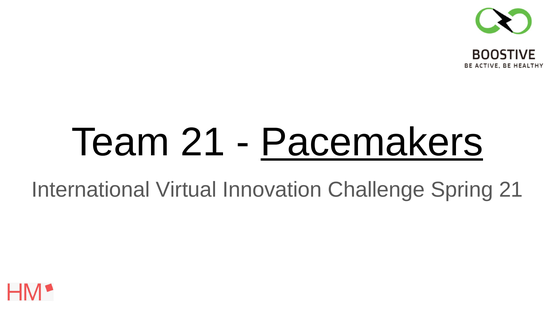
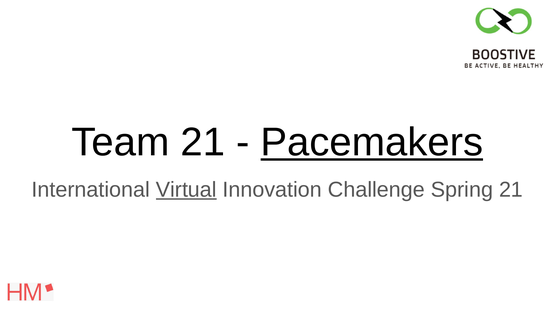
Virtual underline: none -> present (186, 190)
